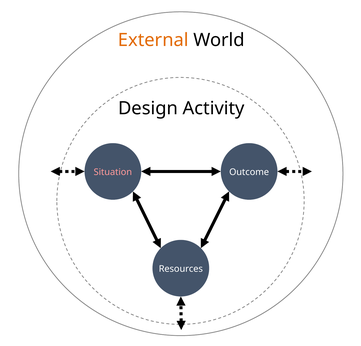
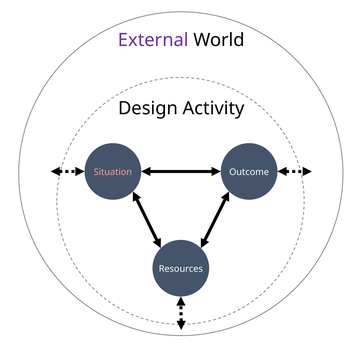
External colour: orange -> purple (153, 40)
